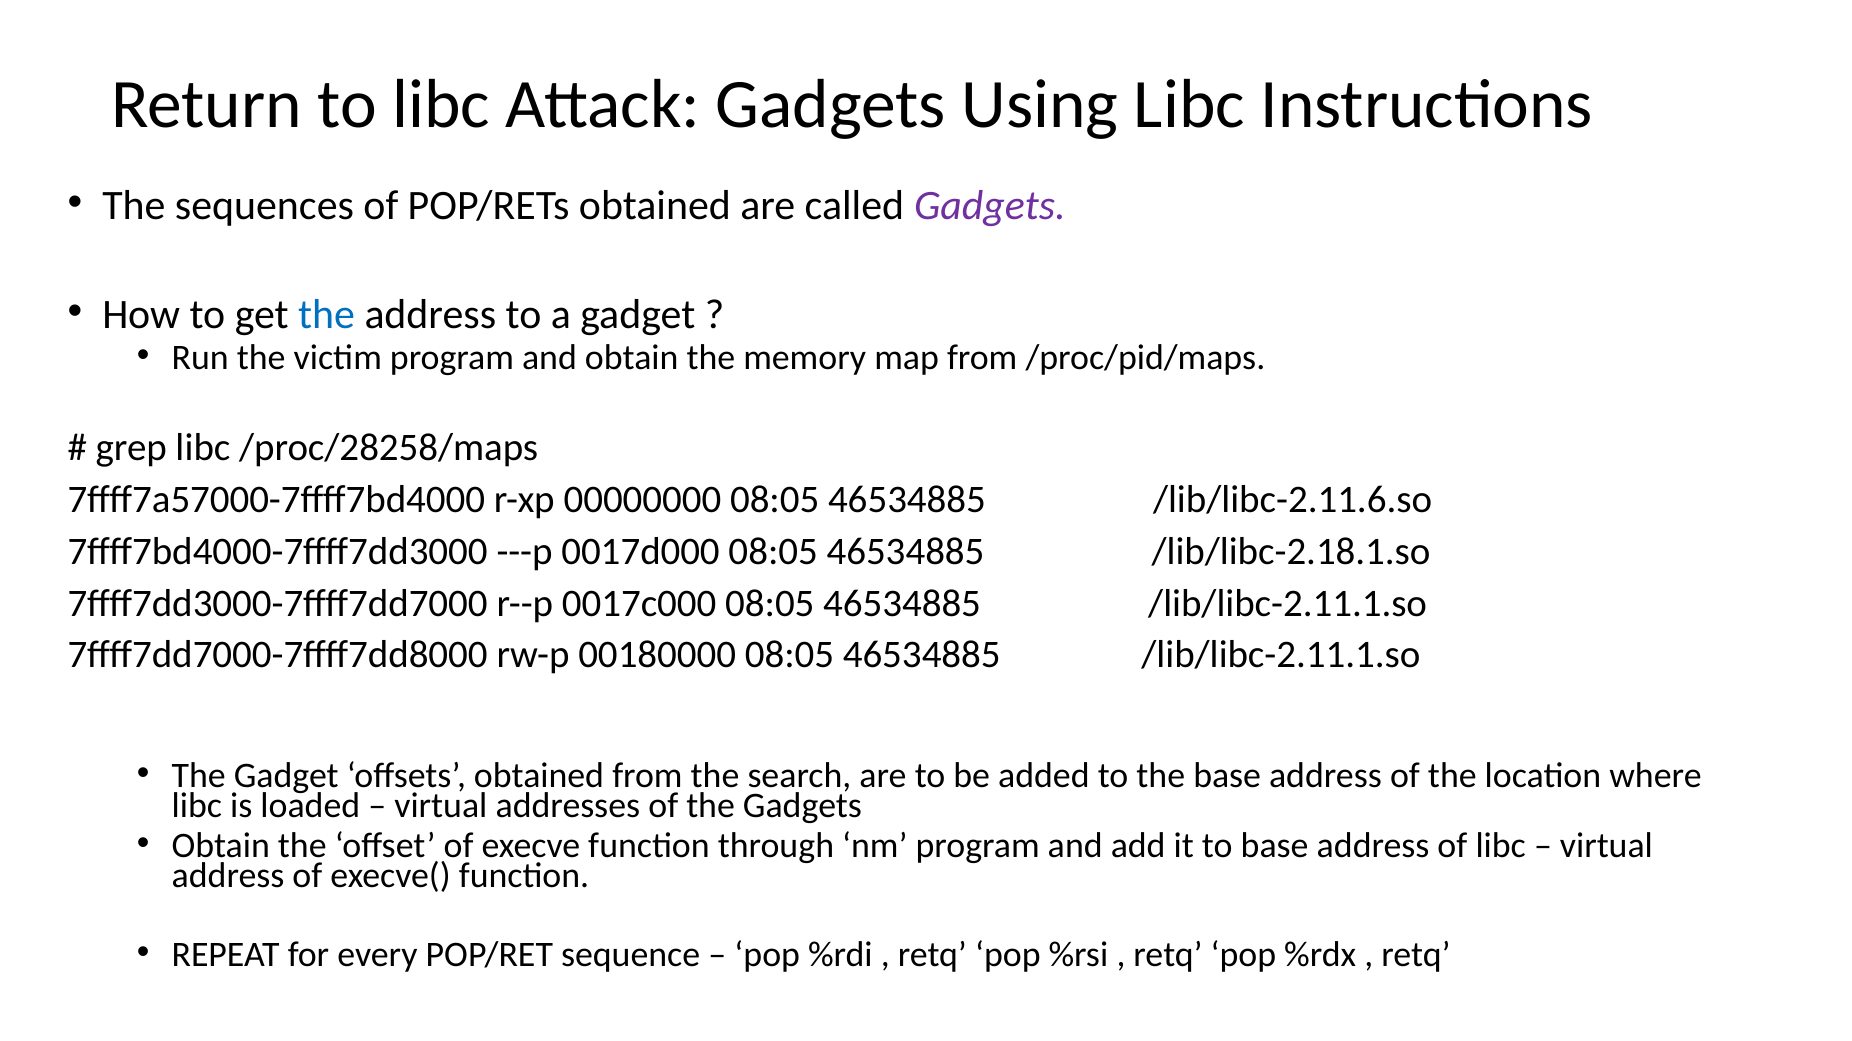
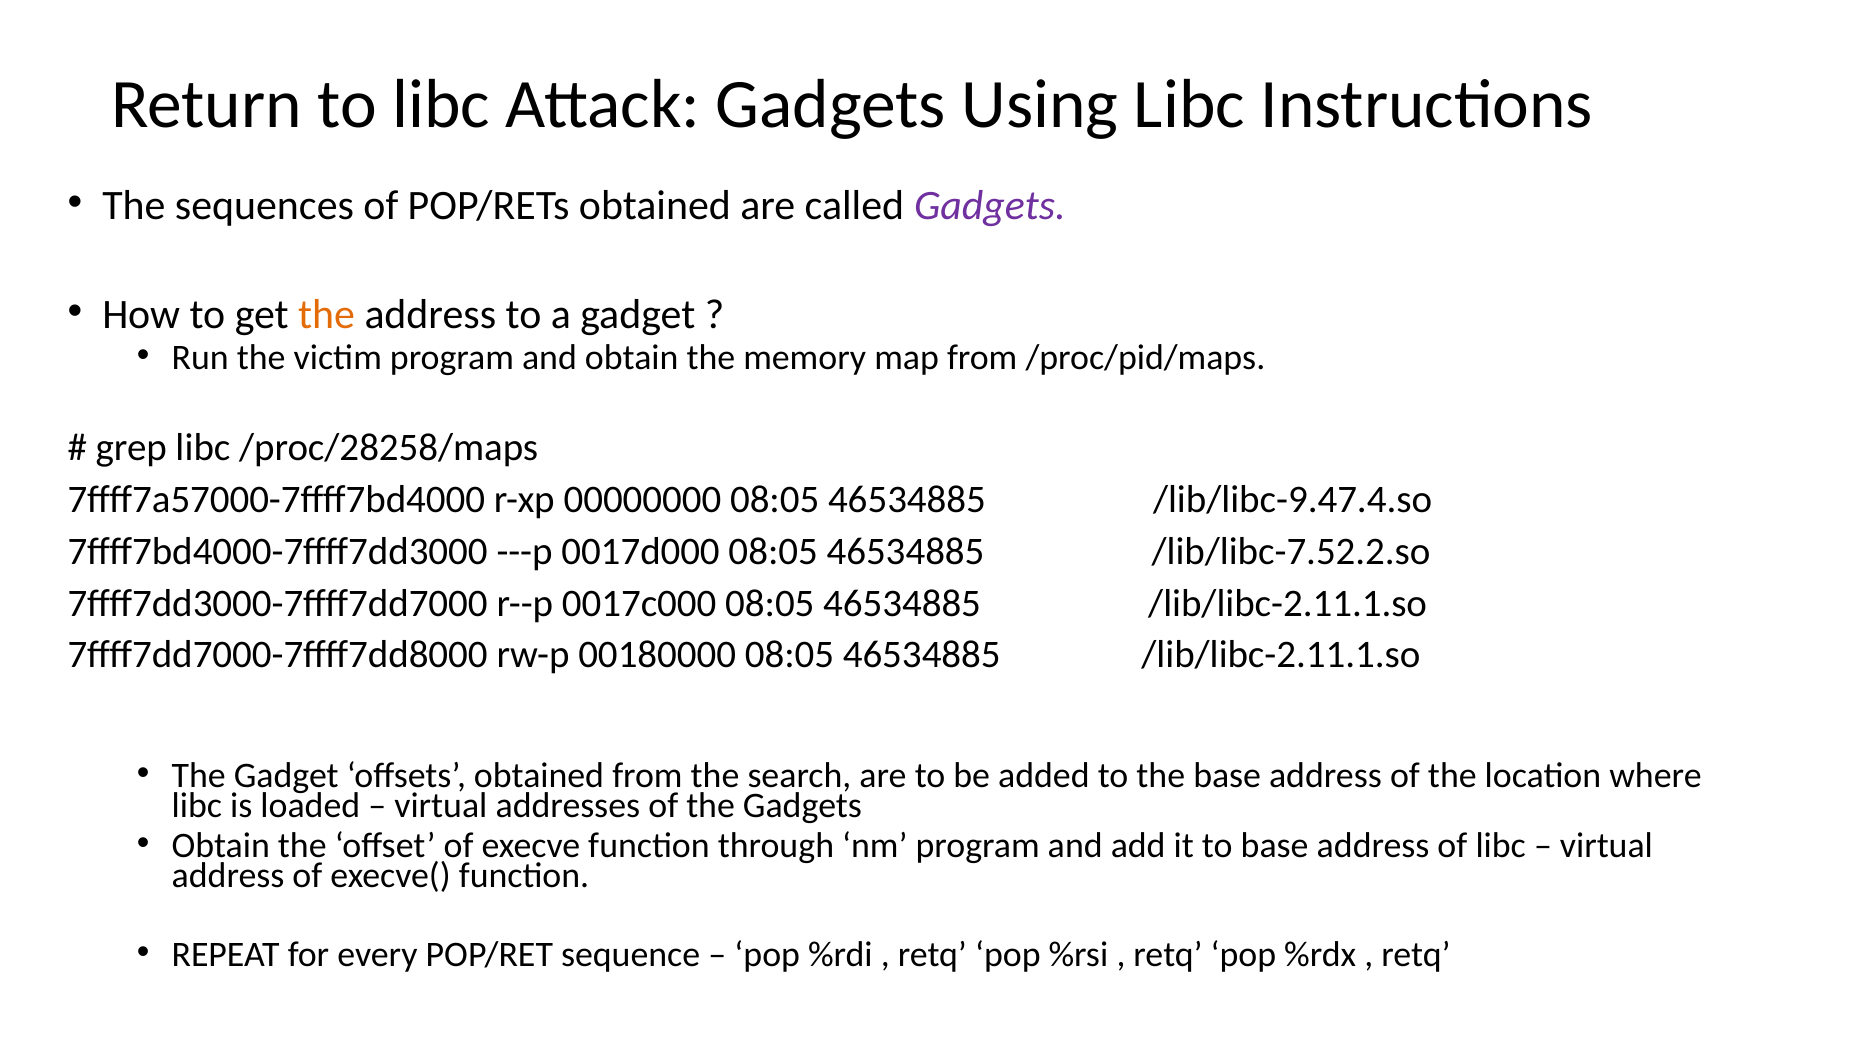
the colour: blue -> orange (327, 315)
/lib/libc-2.11.6.so: /lib/libc-2.11.6.so -> /lib/libc-9.47.4.so (1293, 500)
/lib/libc-2.18.1.so: /lib/libc-2.18.1.so -> /lib/libc-7.52.2.so (1291, 552)
